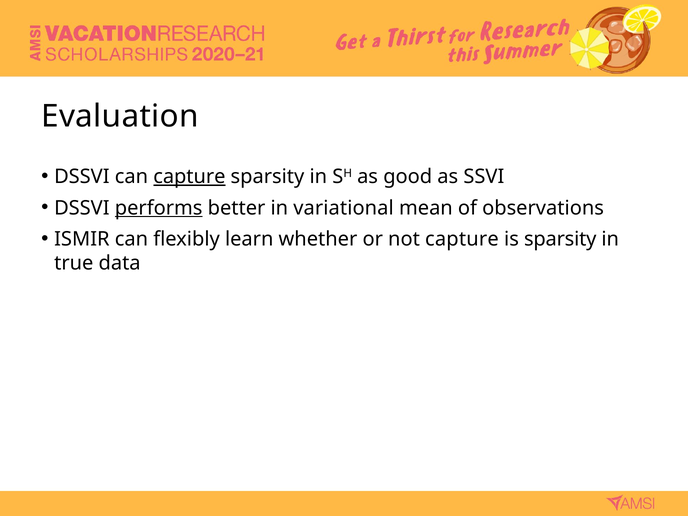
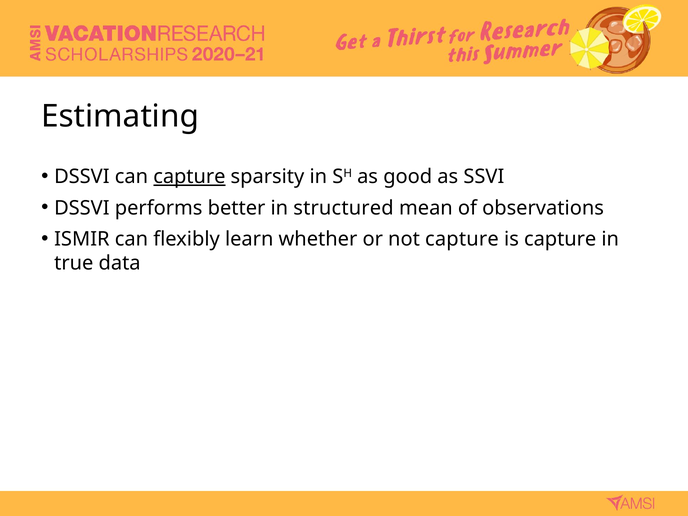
Evaluation: Evaluation -> Estimating (120, 116)
performs underline: present -> none (159, 208)
variational: variational -> structured (343, 208)
is sparsity: sparsity -> capture (560, 239)
